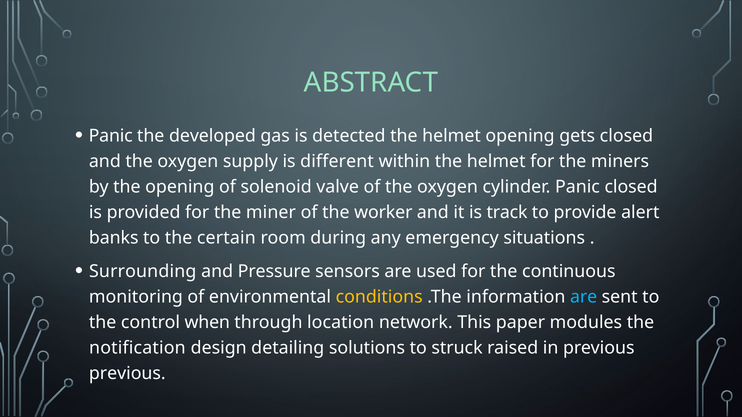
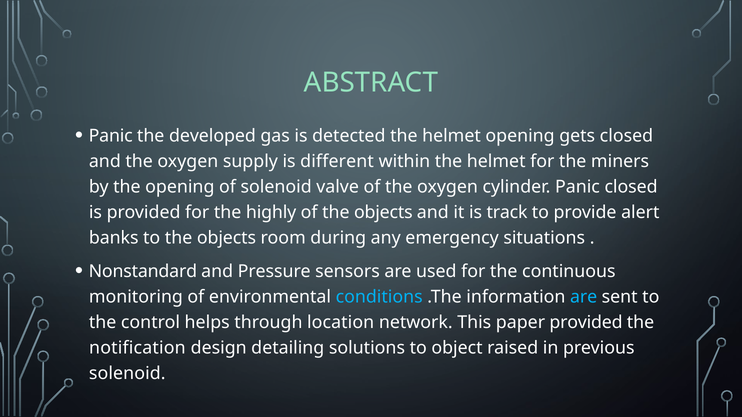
miner: miner -> highly (271, 213)
of the worker: worker -> objects (383, 213)
to the certain: certain -> objects (226, 238)
Surrounding: Surrounding -> Nonstandard (143, 271)
conditions colour: yellow -> light blue (379, 297)
when: when -> helps (207, 323)
paper modules: modules -> provided (586, 323)
struck: struck -> object (457, 348)
previous: previous -> solenoid (127, 374)
